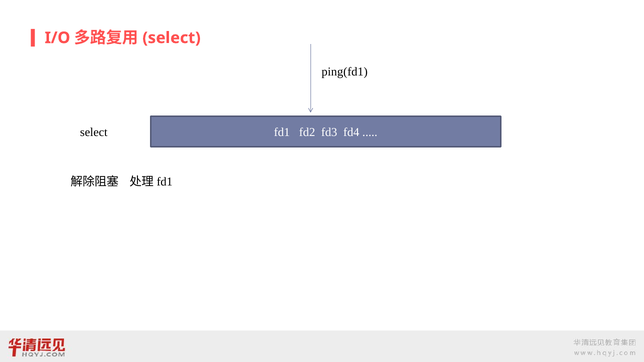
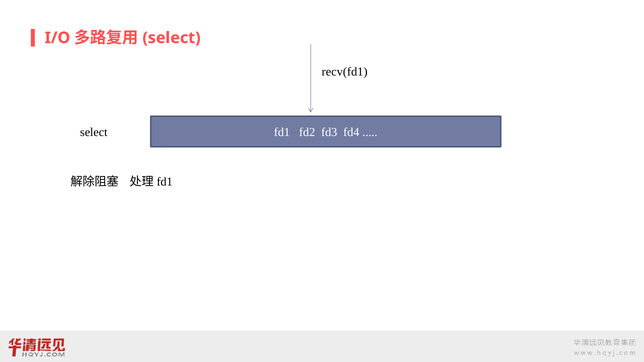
ping(fd1: ping(fd1 -> recv(fd1 (345, 72)
